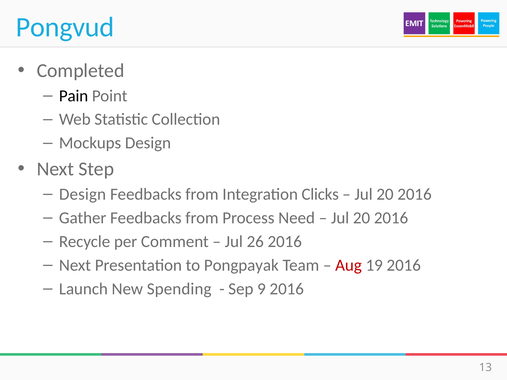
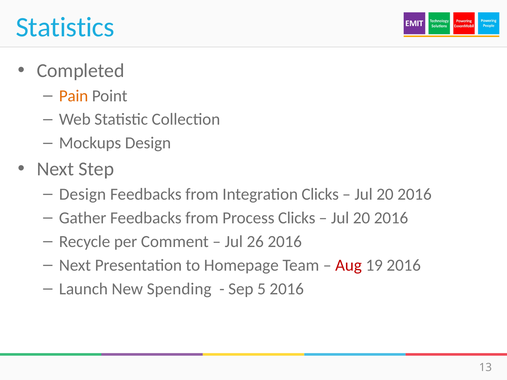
Pongvud: Pongvud -> Statistics (65, 27)
Pain colour: black -> orange (74, 96)
Process Need: Need -> Clicks (297, 218)
Pongpayak: Pongpayak -> Homepage (241, 265)
9: 9 -> 5 (261, 289)
